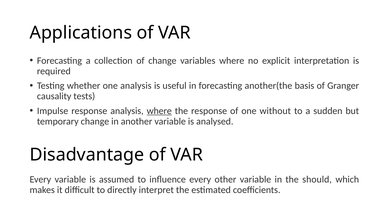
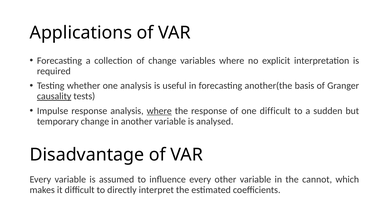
causality underline: none -> present (54, 96)
one without: without -> difficult (275, 111)
should: should -> cannot (317, 179)
